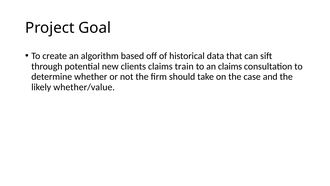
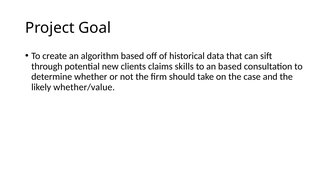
train: train -> skills (184, 66)
an claims: claims -> based (230, 66)
